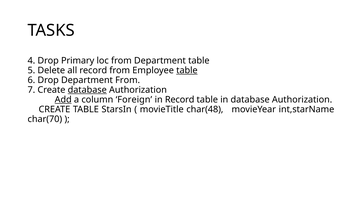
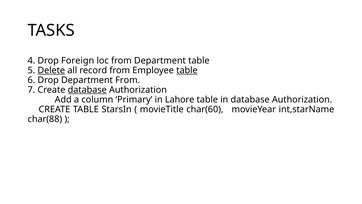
Primary: Primary -> Foreign (78, 60)
Delete underline: none -> present (51, 70)
Add underline: present -> none (63, 99)
Foreign: Foreign -> Primary (134, 99)
in Record: Record -> Lahore (180, 99)
char(48: char(48 -> char(60 (205, 109)
char(70: char(70 -> char(88 (45, 119)
